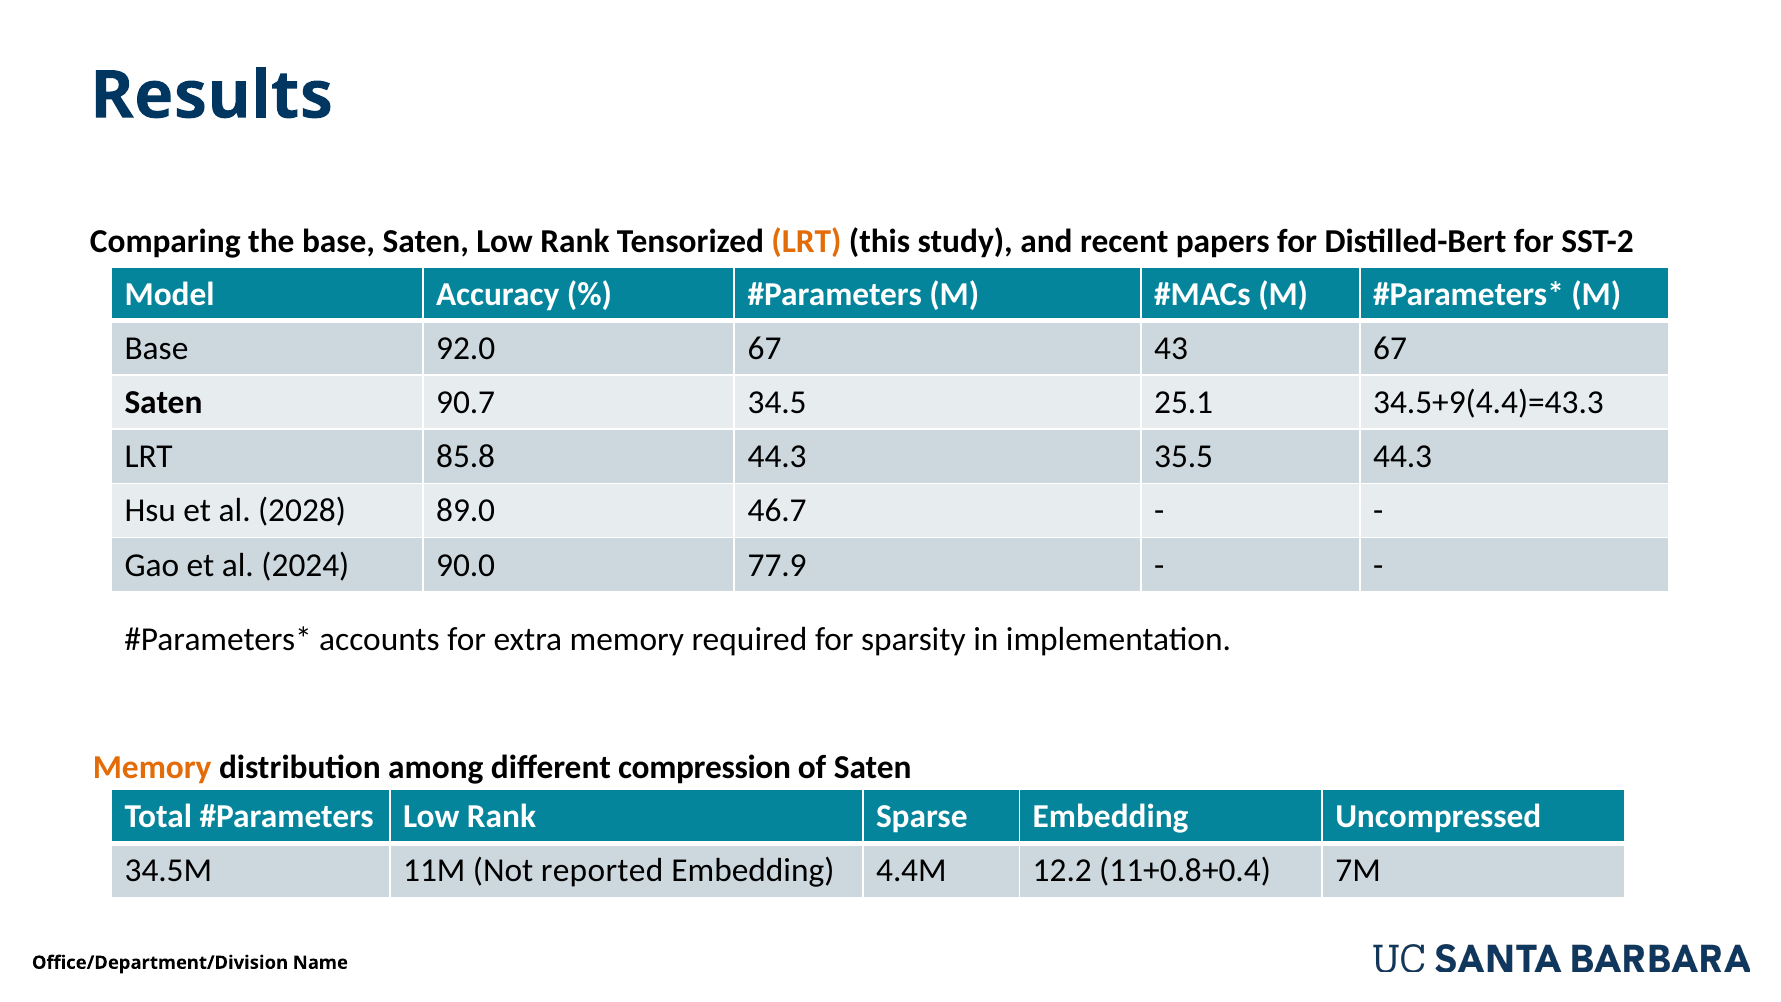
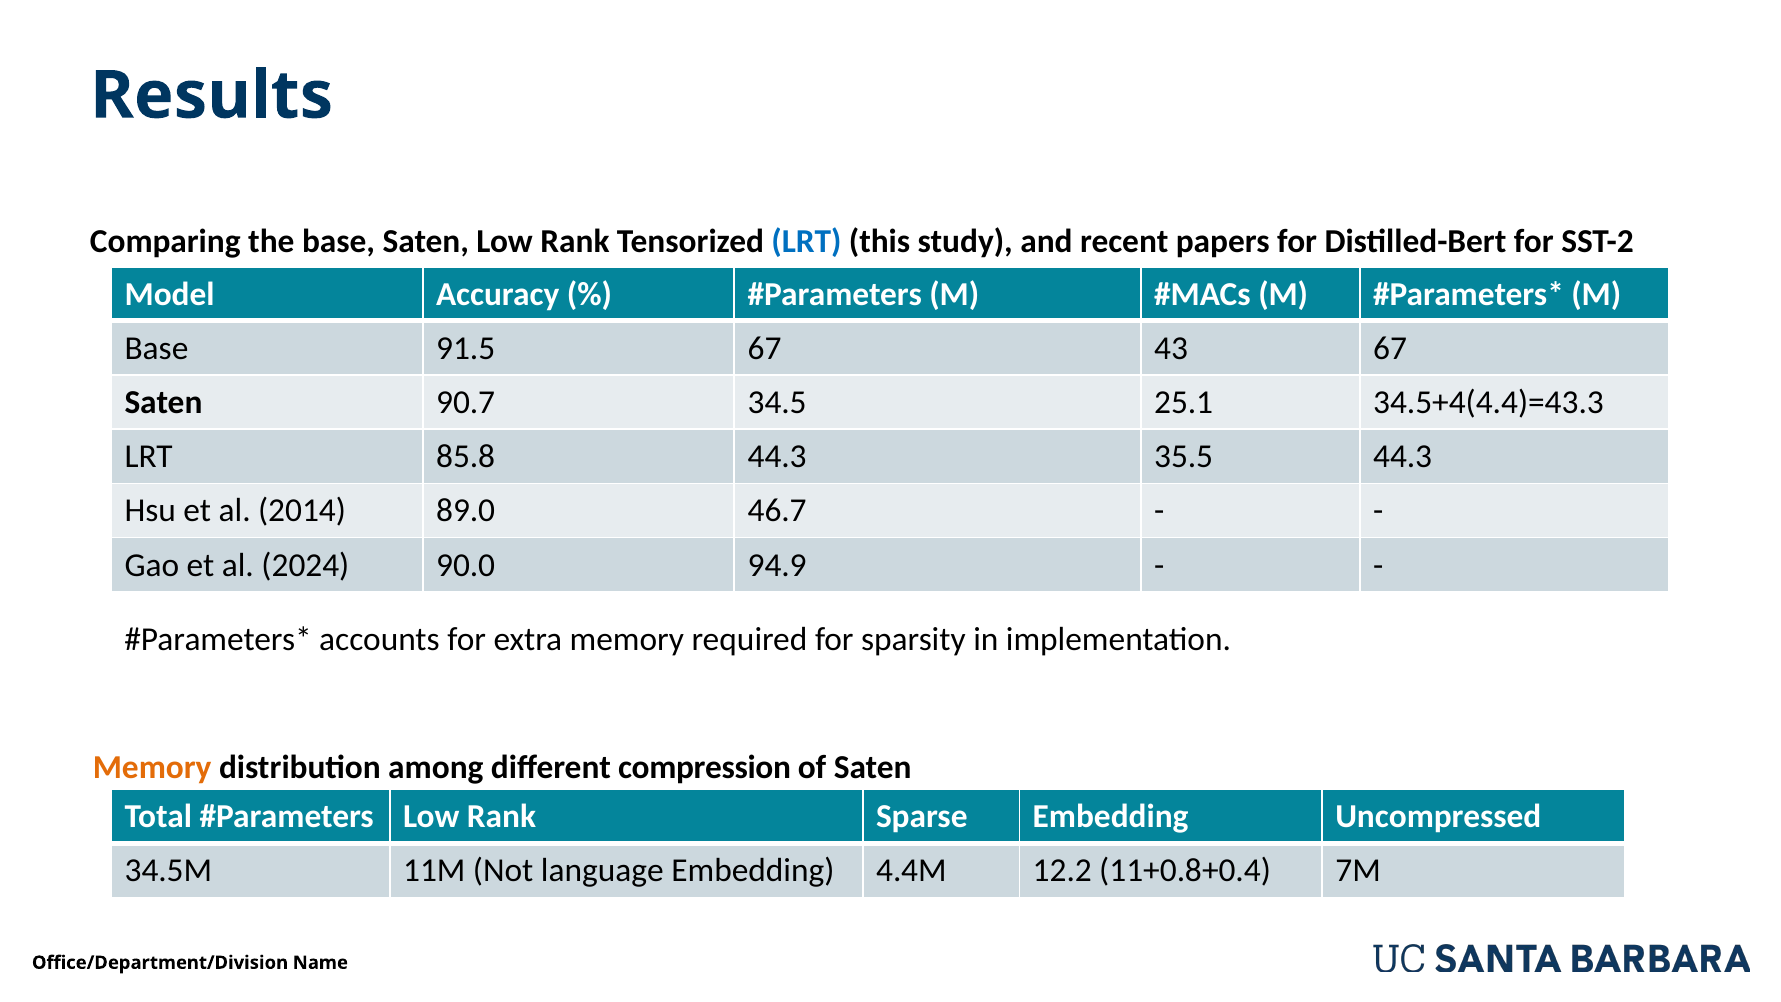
LRT colour: orange -> blue (806, 242)
92.0: 92.0 -> 91.5 (466, 348)
34.5+9(4.4)=43.3: 34.5+9(4.4)=43.3 -> 34.5+4(4.4)=43.3 (1488, 402)
2028: 2028 -> 2014 (302, 511)
77.9: 77.9 -> 94.9 (777, 565)
reported: reported -> language (602, 871)
